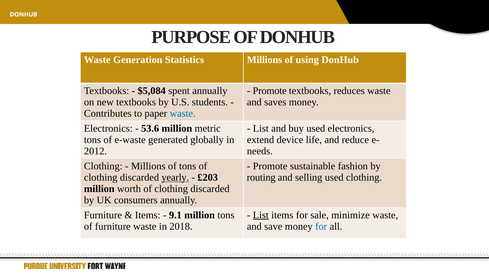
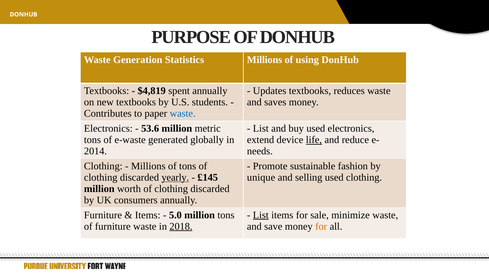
$5,084: $5,084 -> $4,819 (152, 91)
Promote: Promote -> Updates (270, 91)
life underline: none -> present (314, 140)
2012: 2012 -> 2014 (95, 151)
£203: £203 -> £145 (208, 177)
routing: routing -> unique (261, 177)
9.1: 9.1 -> 5.0 (175, 215)
2018 underline: none -> present (181, 226)
for colour: blue -> orange (321, 226)
